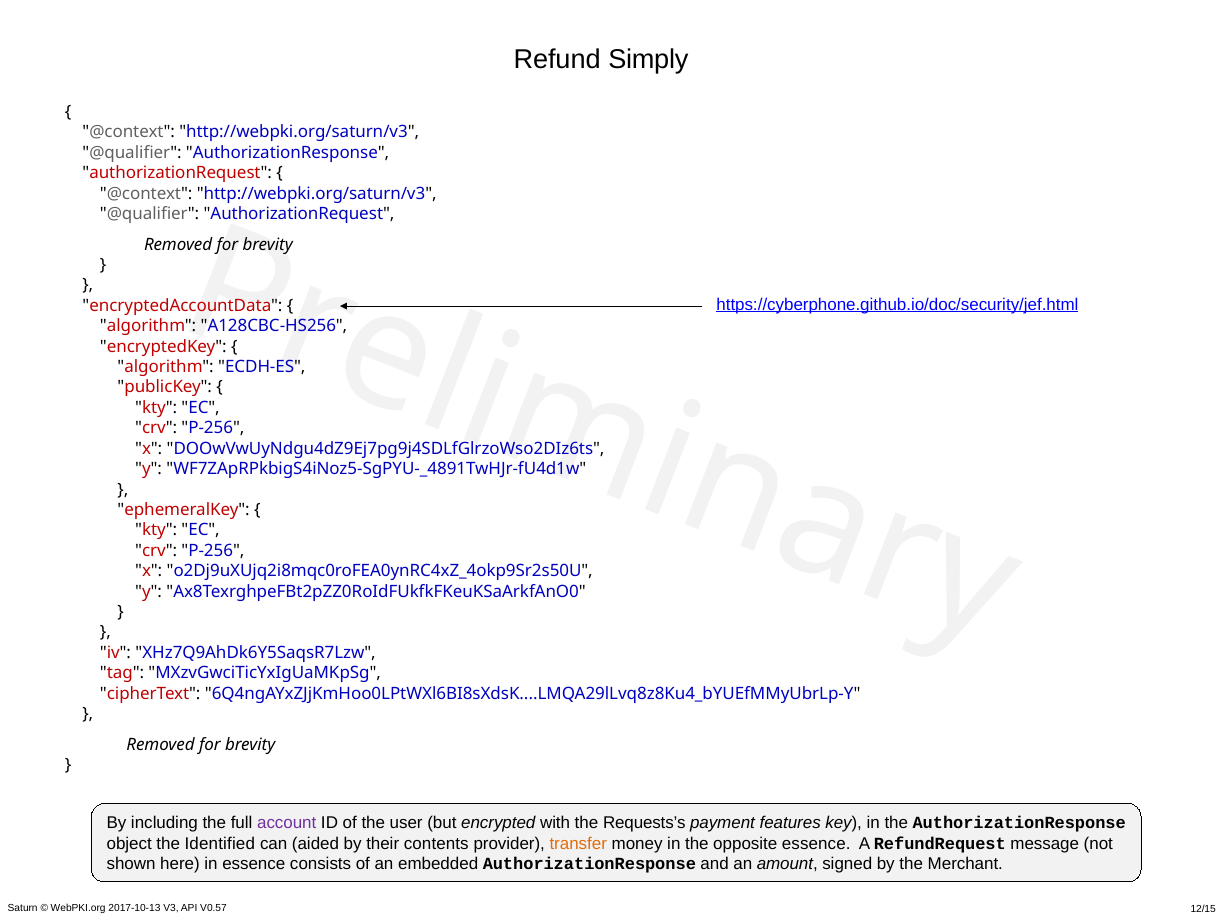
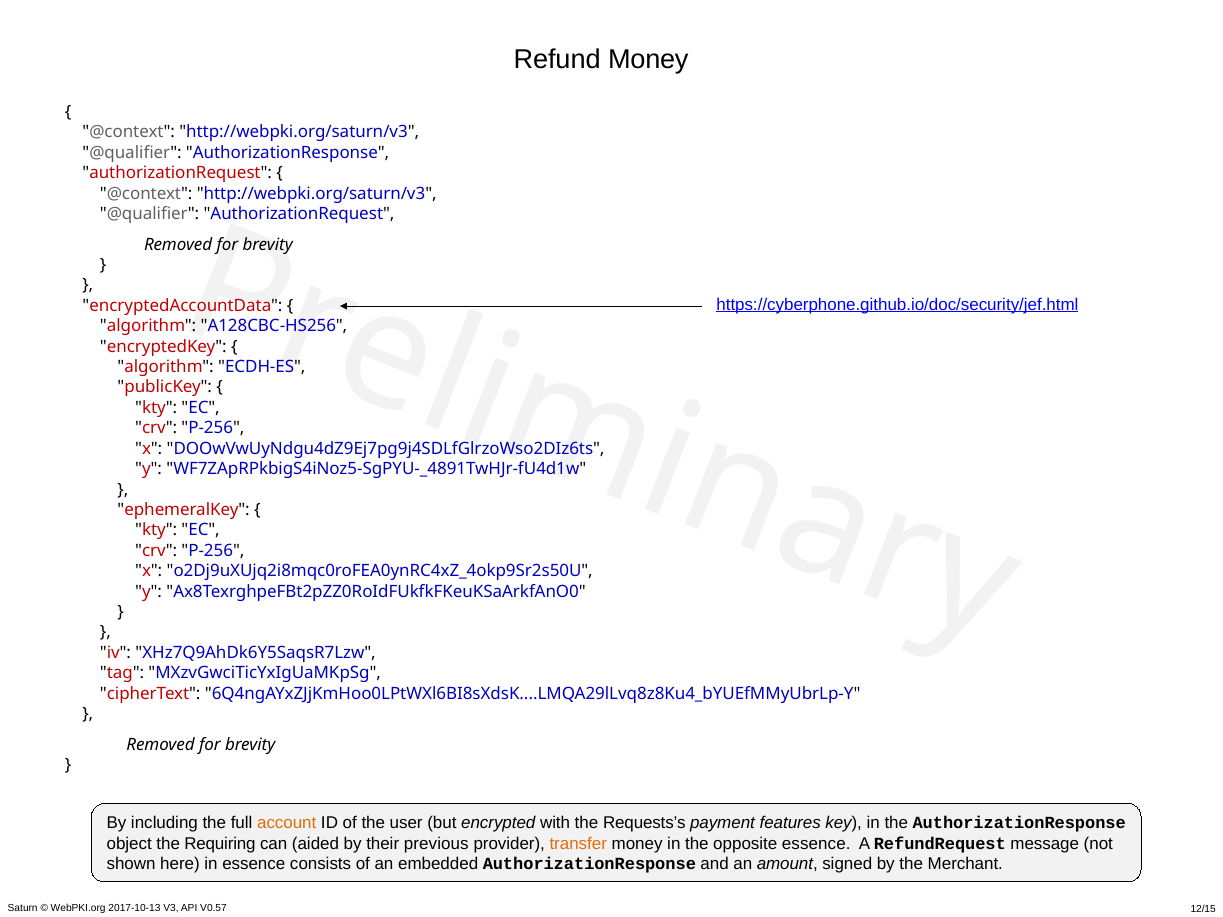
Refund Simply: Simply -> Money (648, 59)
account colour: purple -> orange (287, 824)
Identified: Identified -> Requiring (220, 844)
contents: contents -> previous (436, 844)
